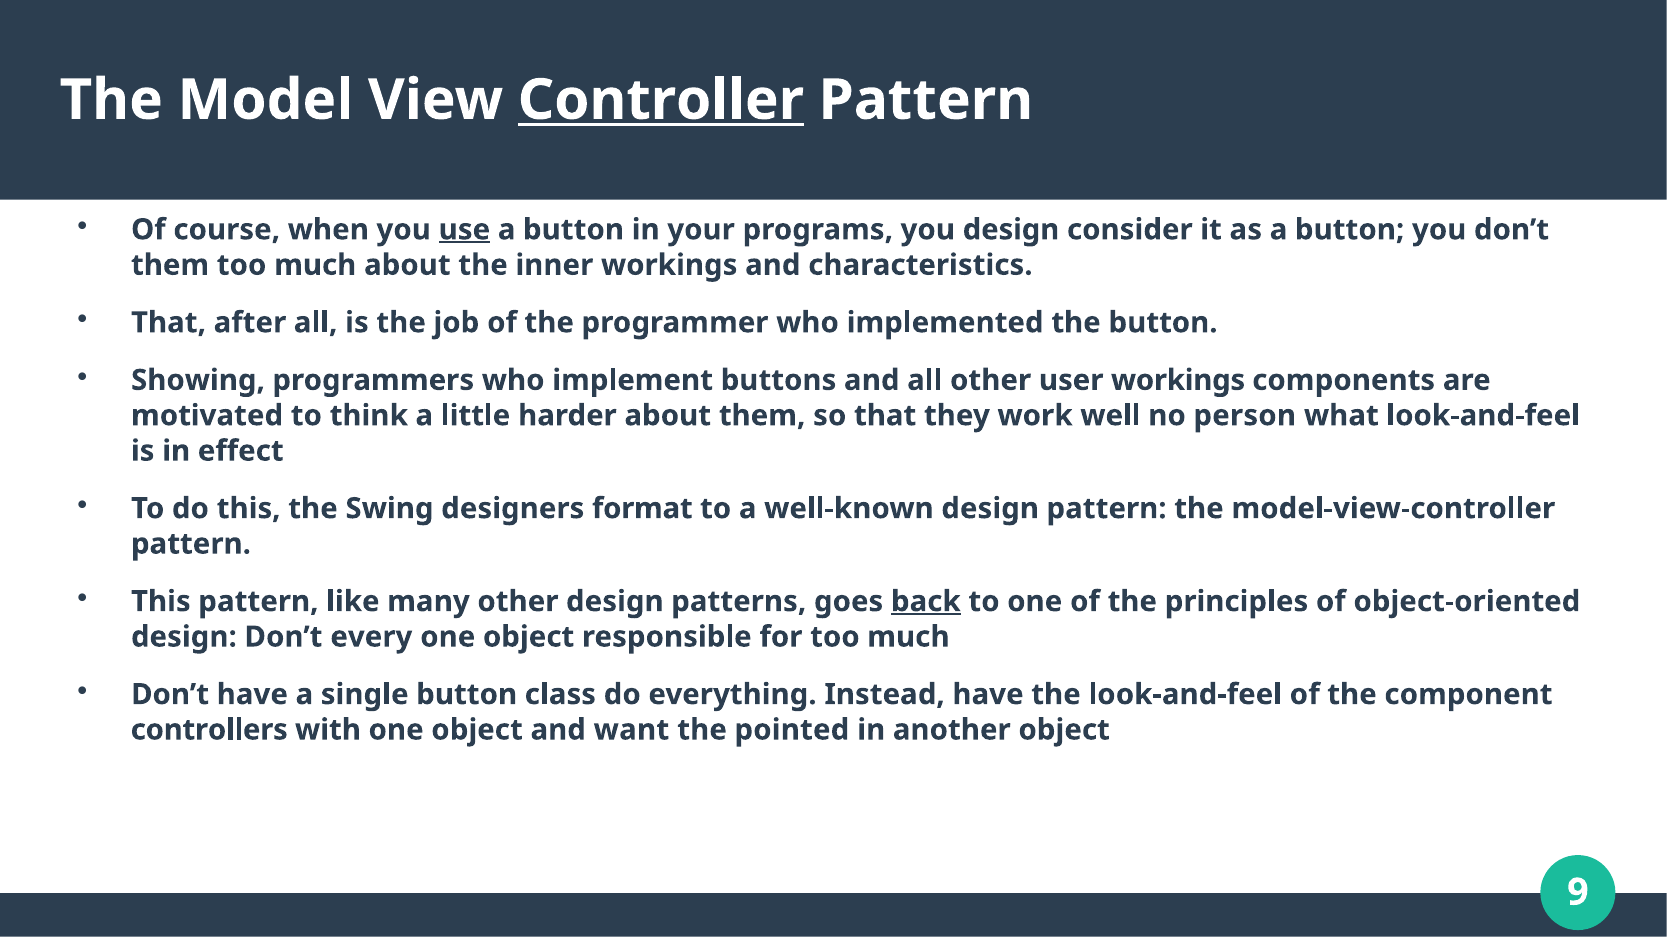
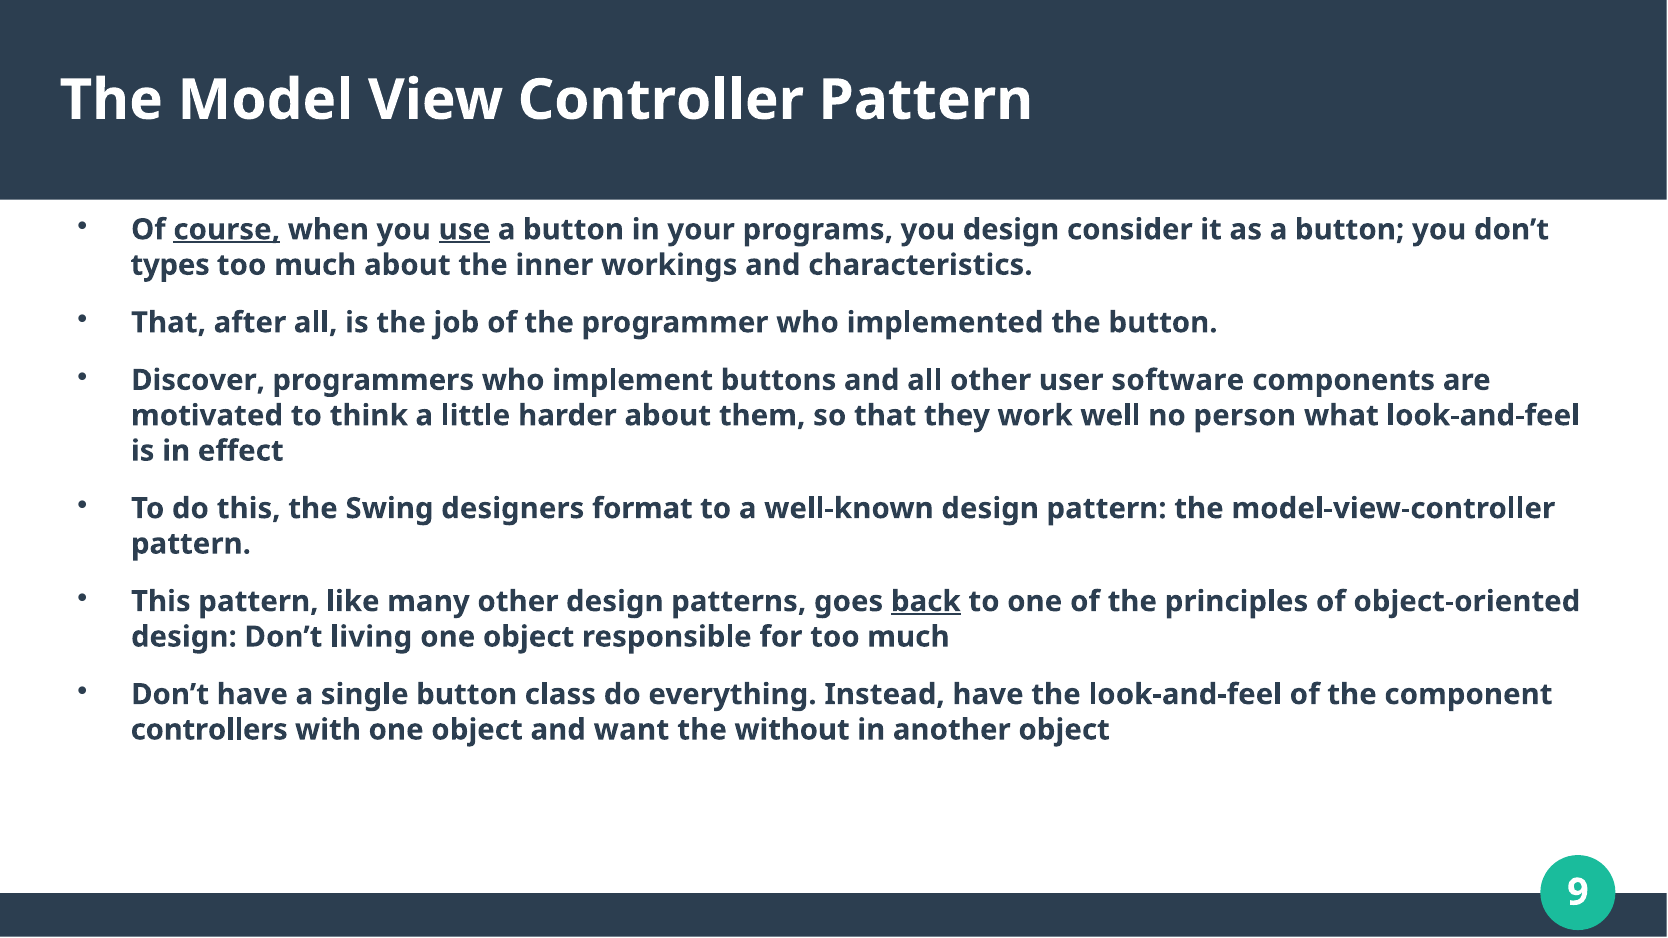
Controller underline: present -> none (661, 100)
course underline: none -> present (227, 230)
them: them -> types (170, 265)
Showing: Showing -> Discover (198, 380)
user workings: workings -> software (1178, 380)
every: every -> living (371, 637)
pointed: pointed -> without (792, 730)
